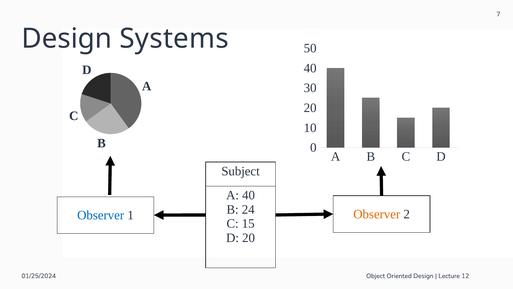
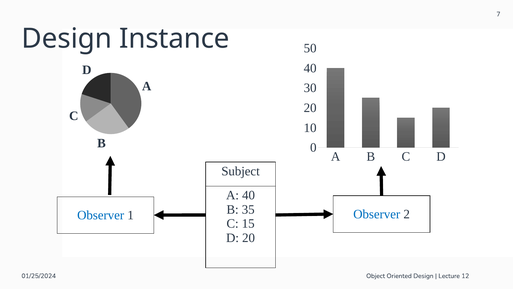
Systems: Systems -> Instance (174, 39)
24: 24 -> 35 (248, 209)
Observer colour: orange -> blue (377, 214)
